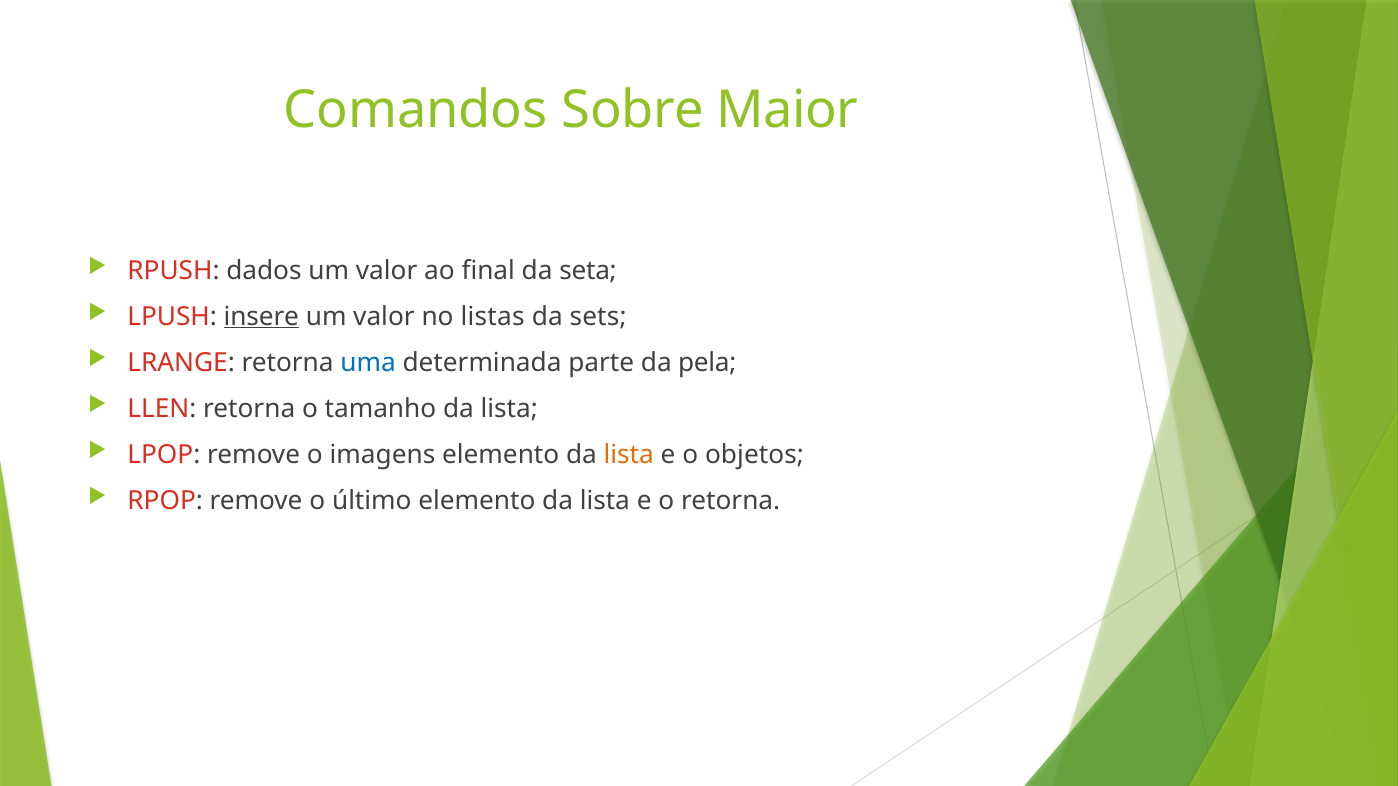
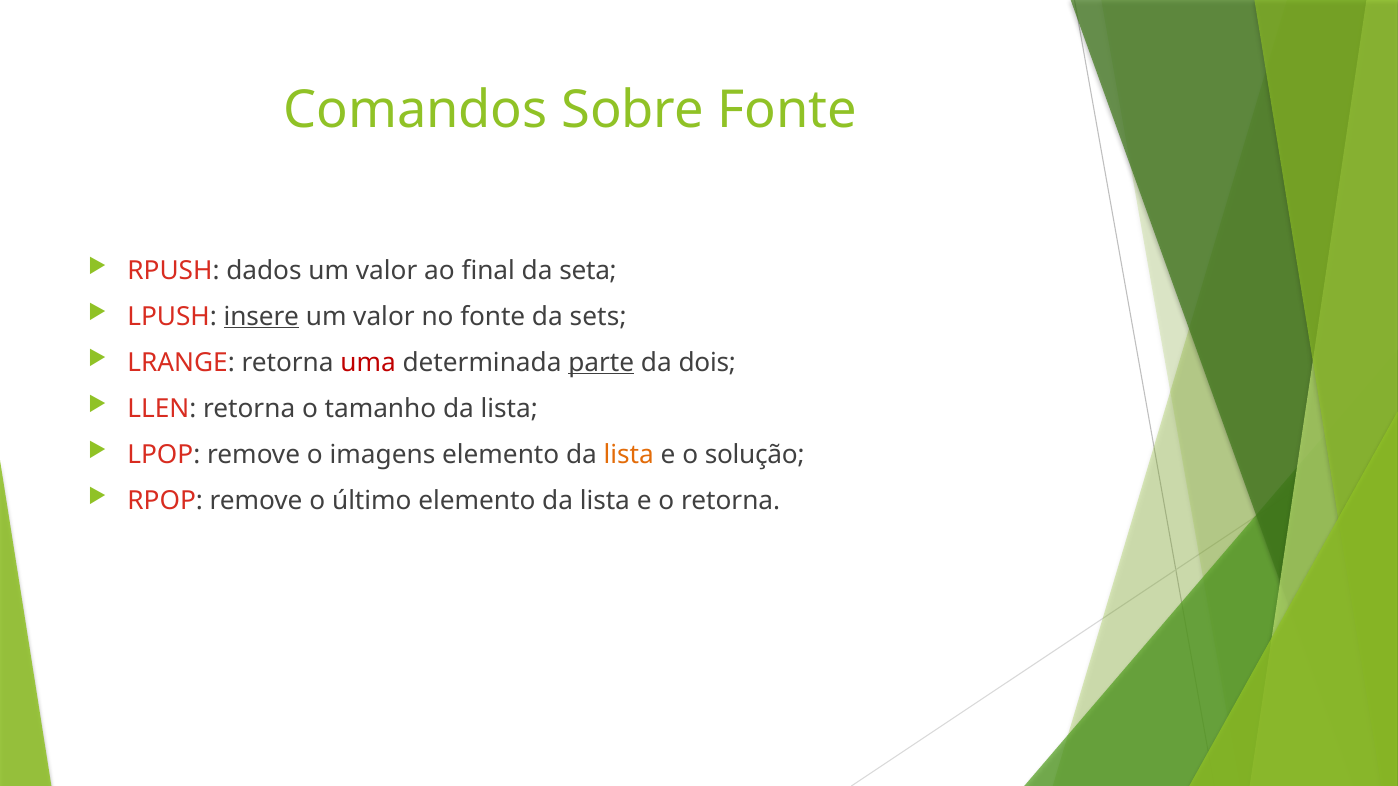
Sobre Maior: Maior -> Fonte (788, 110)
no listas: listas -> fonte (493, 317)
uma colour: blue -> red (368, 363)
parte underline: none -> present (601, 363)
pela: pela -> dois (707, 363)
objetos: objetos -> solução (755, 455)
